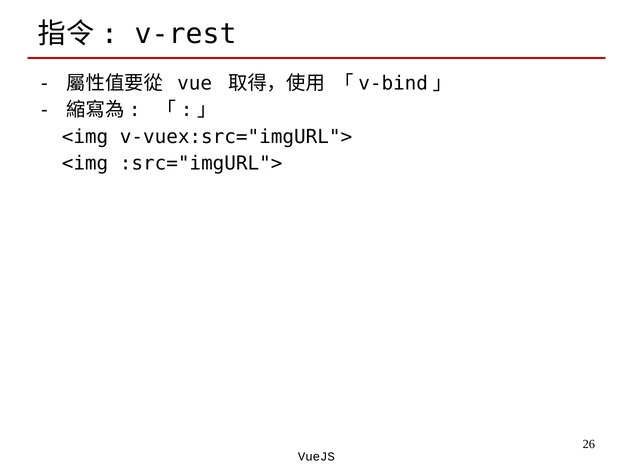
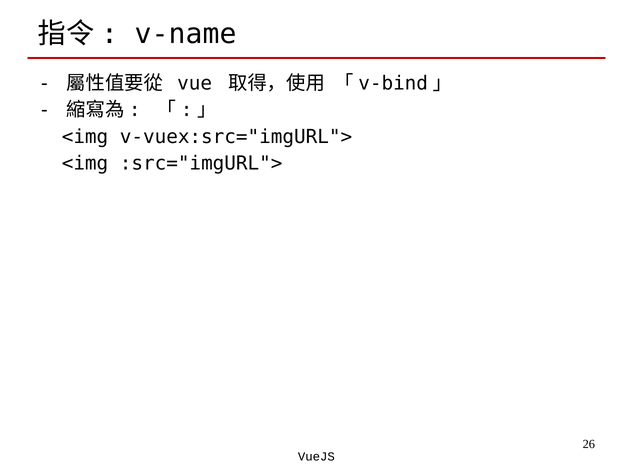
v-rest: v-rest -> v-name (186, 34)
